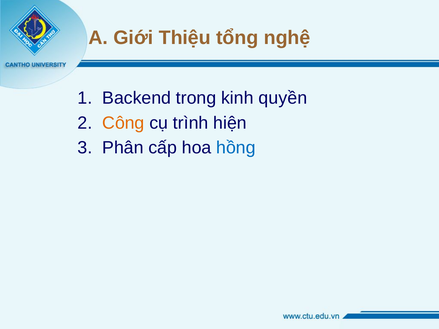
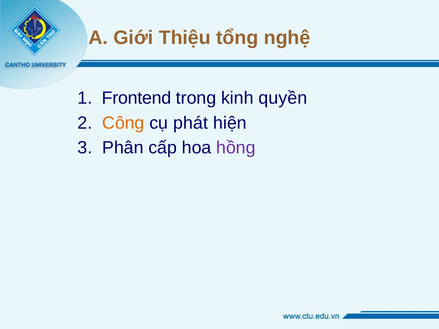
Backend: Backend -> Frontend (137, 98)
trình: trình -> phát (191, 123)
hồng colour: blue -> purple (236, 148)
